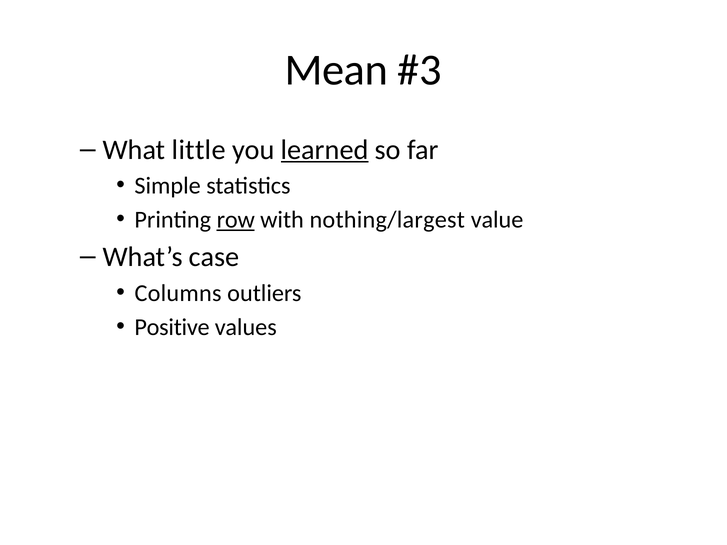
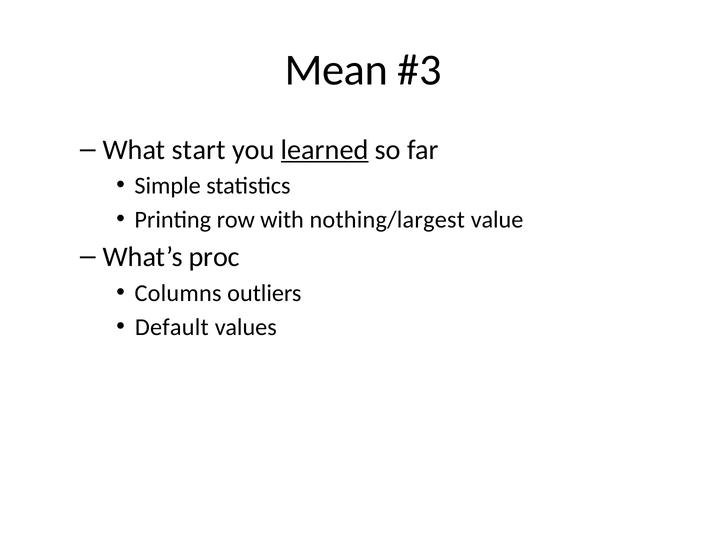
little: little -> start (199, 150)
row underline: present -> none (236, 220)
case: case -> proc (214, 257)
Positive: Positive -> Default (172, 327)
